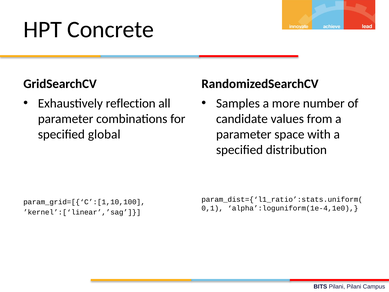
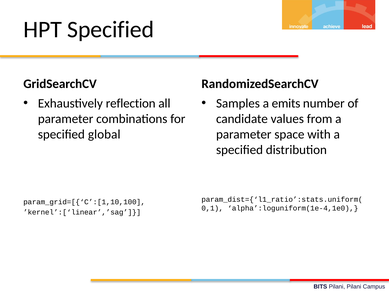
HPT Concrete: Concrete -> Specified (111, 30)
more: more -> emits (286, 103)
